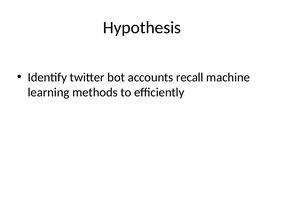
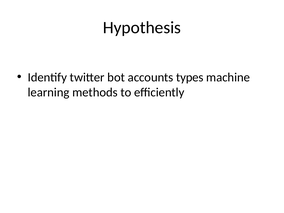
recall: recall -> types (190, 77)
